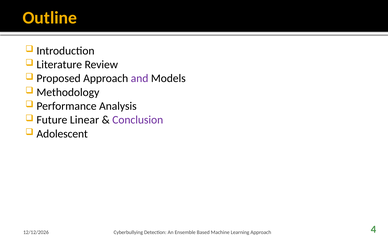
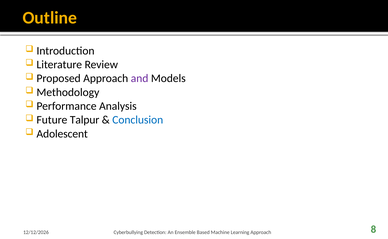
Linear: Linear -> Talpur (85, 120)
Conclusion colour: purple -> blue (138, 120)
4: 4 -> 8 (373, 229)
